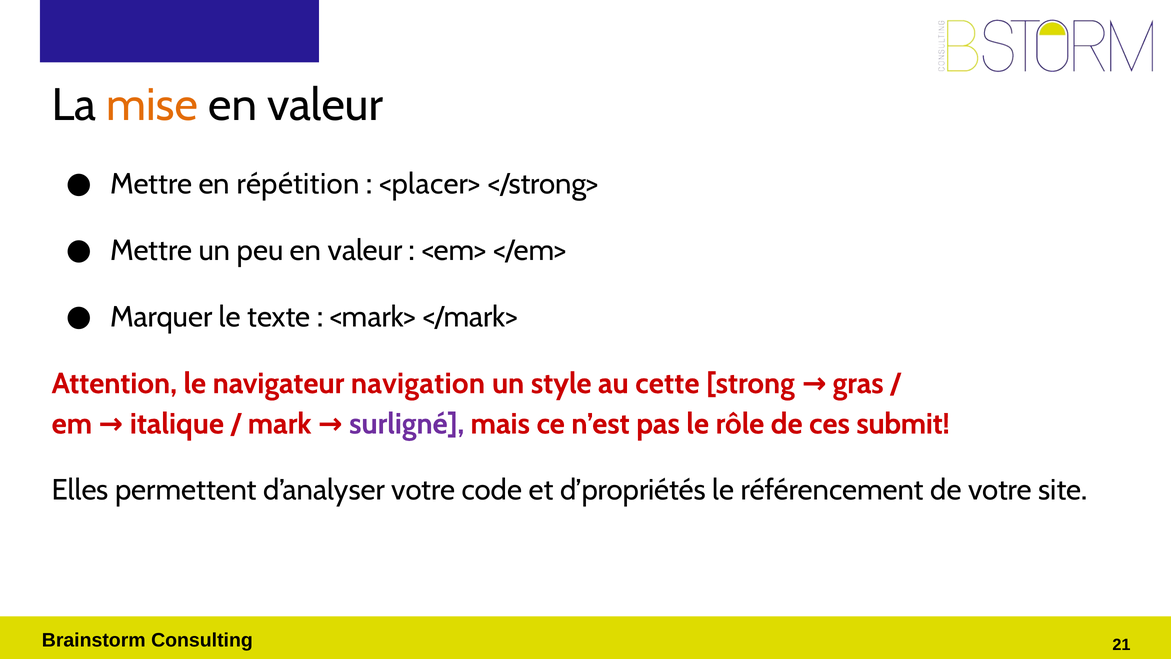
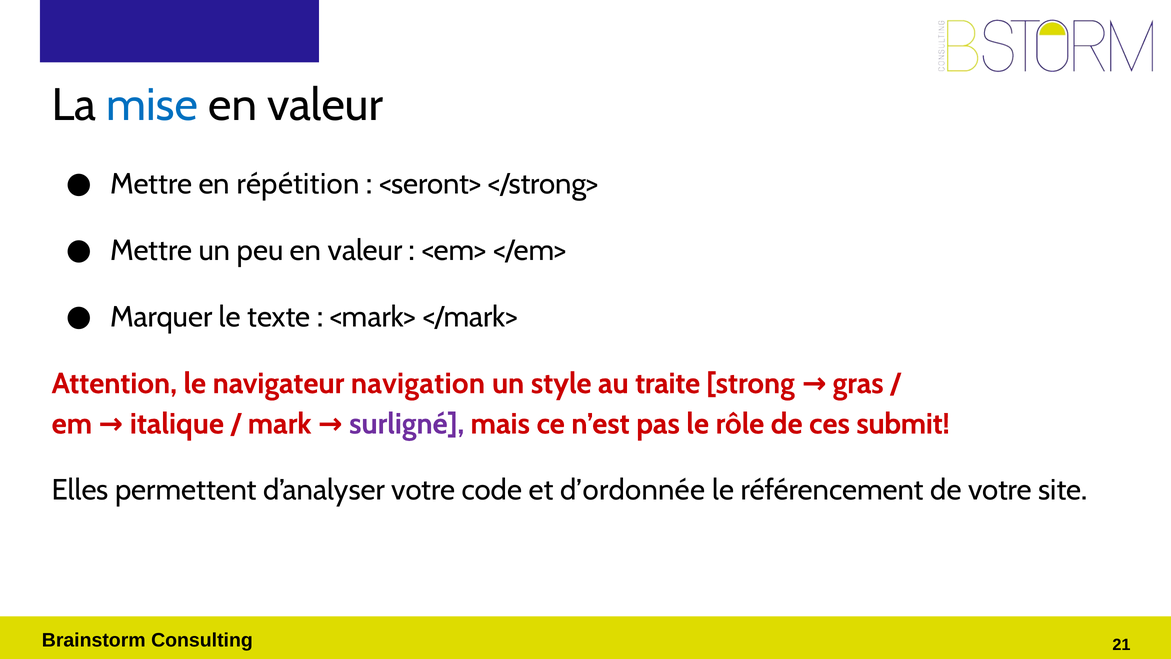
mise colour: orange -> blue (152, 105)
<placer>: <placer> -> <seront> (430, 184)
cette: cette -> traite (668, 383)
d’propriétés: d’propriétés -> d’ordonnée (633, 490)
